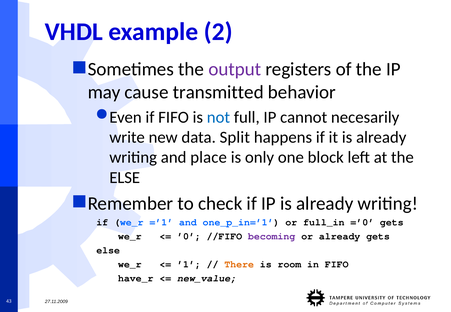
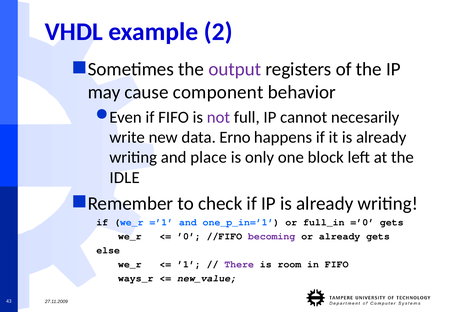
transmitted: transmitted -> component (218, 92)
not colour: blue -> purple (218, 117)
Split: Split -> Erno (235, 137)
ELSE: ELSE -> IDLE (125, 178)
There colour: orange -> purple (239, 264)
have_r: have_r -> ways_r (136, 278)
